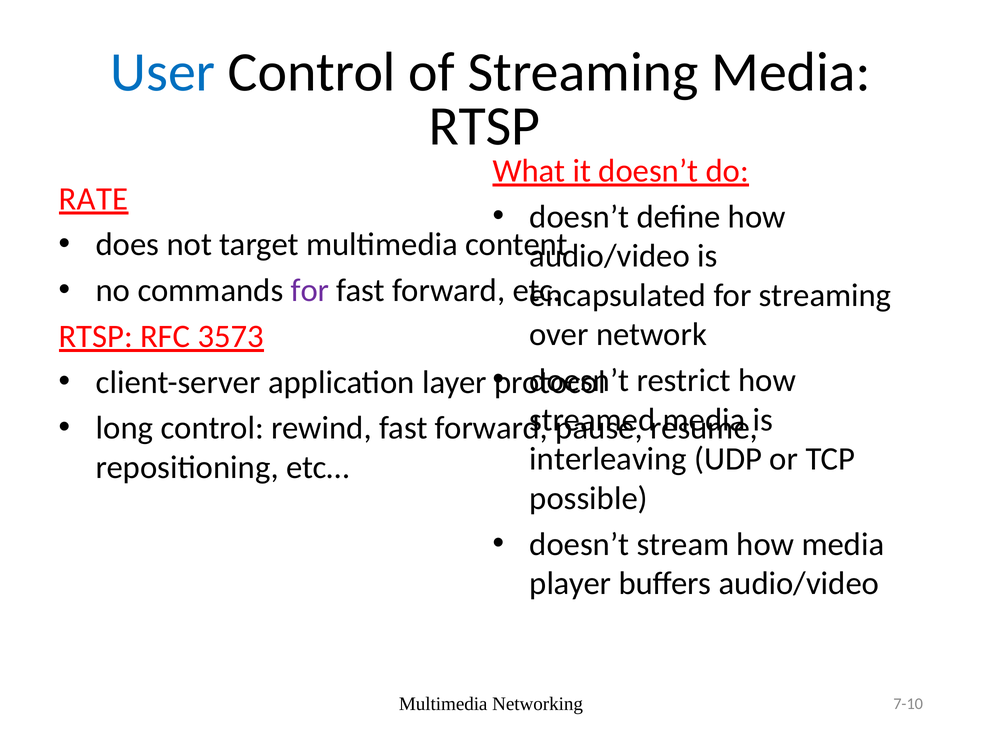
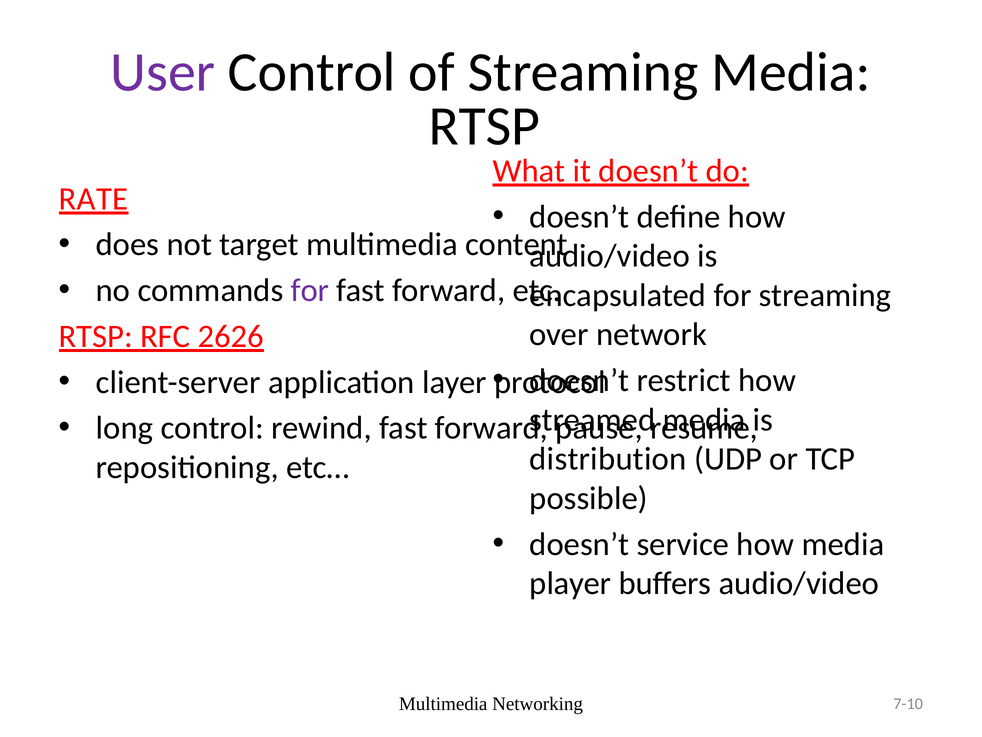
User colour: blue -> purple (163, 72)
3573: 3573 -> 2626 (231, 336)
interleaving: interleaving -> distribution (608, 459)
stream: stream -> service (683, 544)
